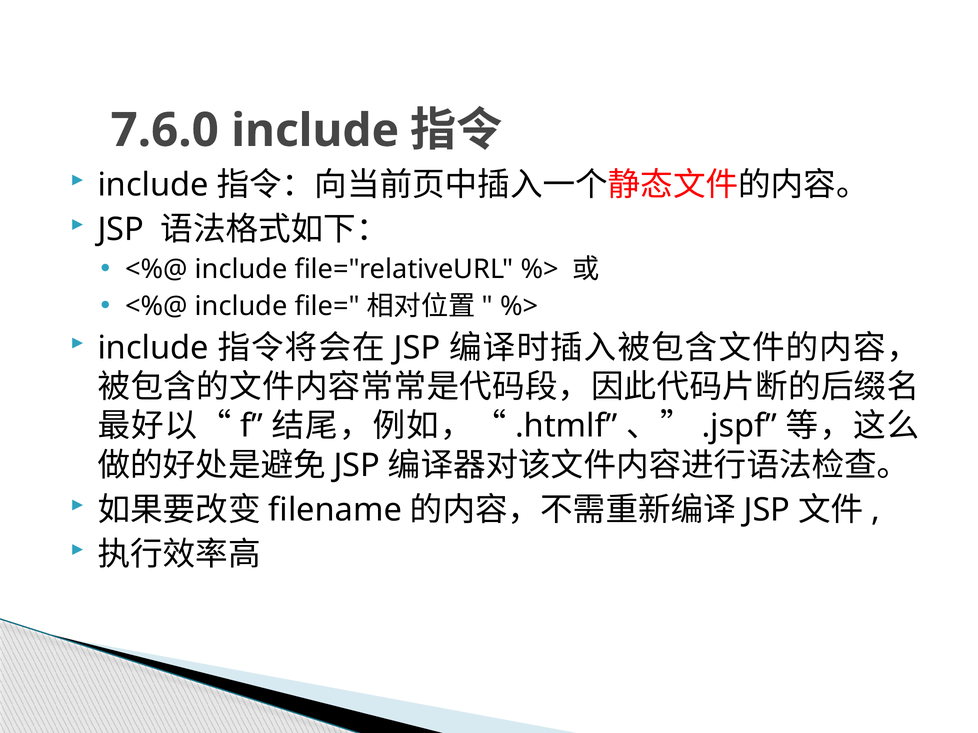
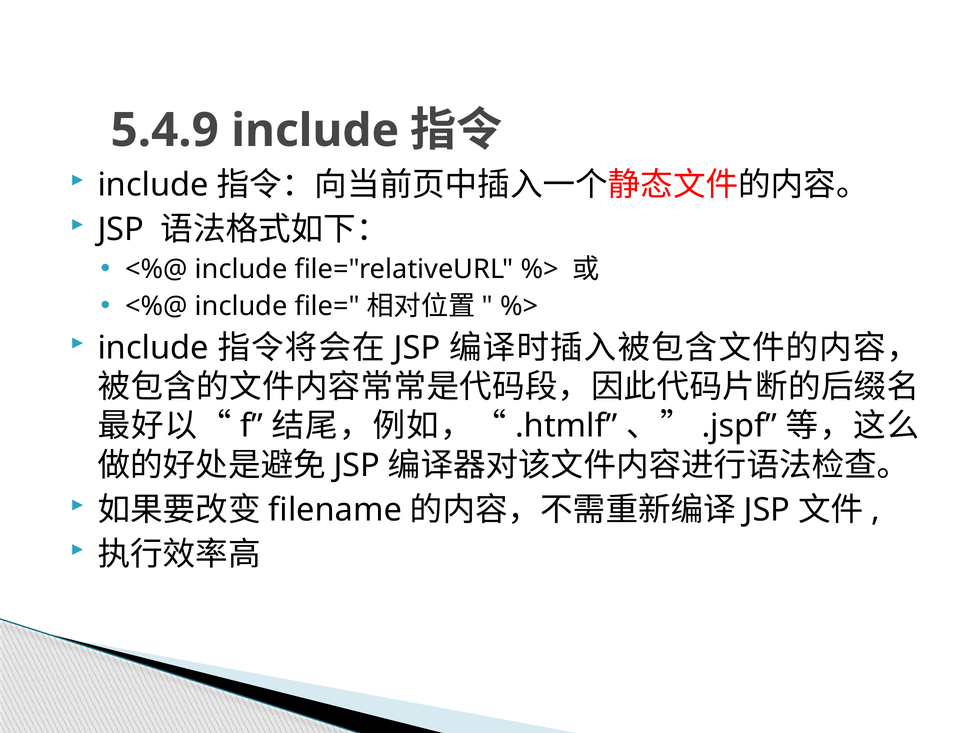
7.6.0: 7.6.0 -> 5.4.9 (165, 130)
